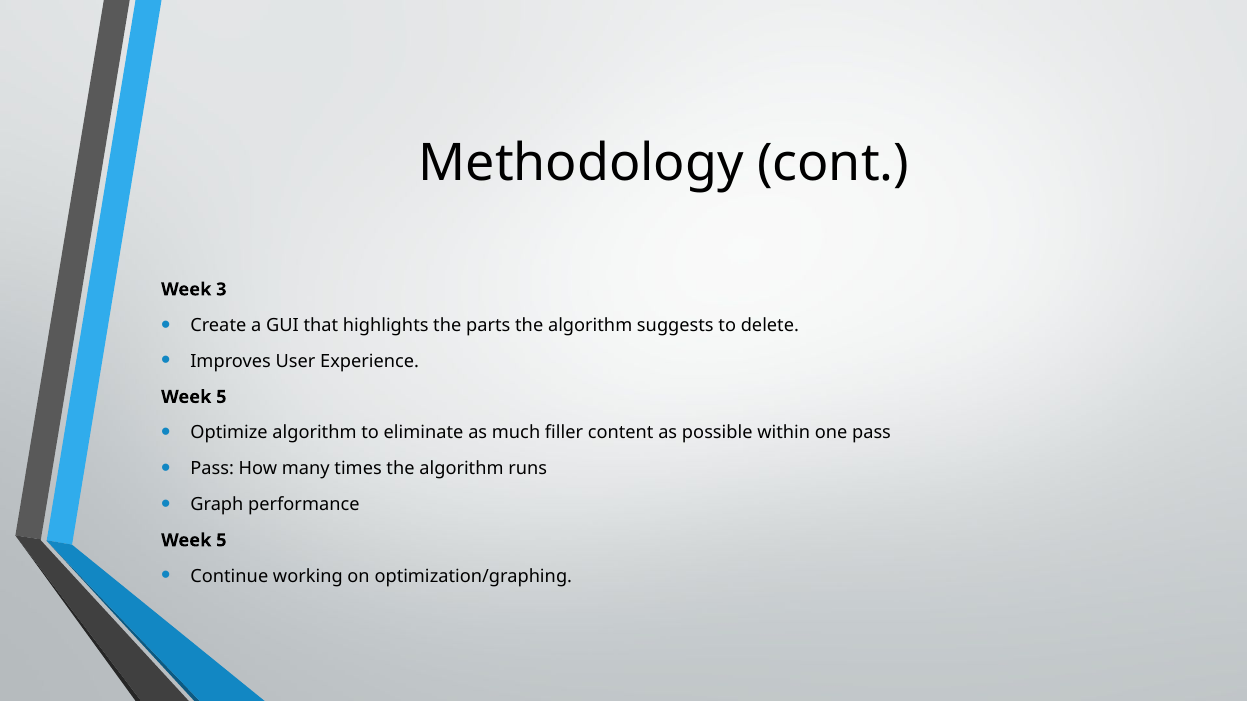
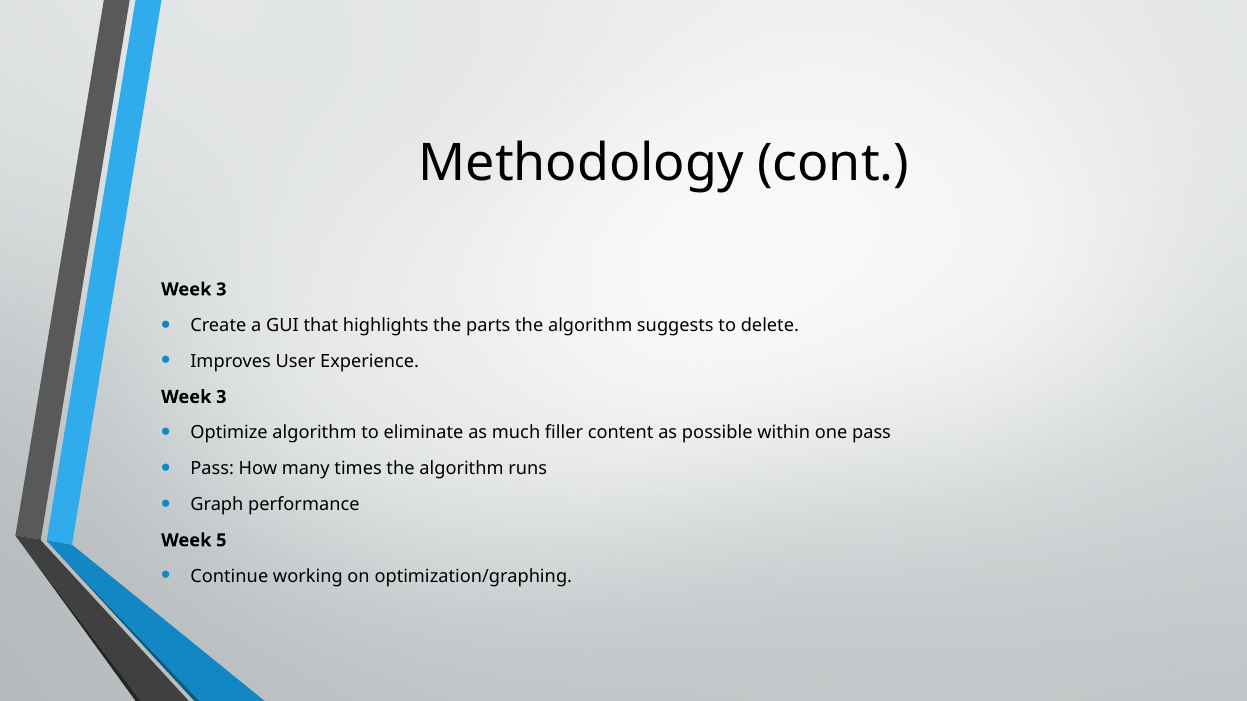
5: 5 -> 3 (221, 397)
